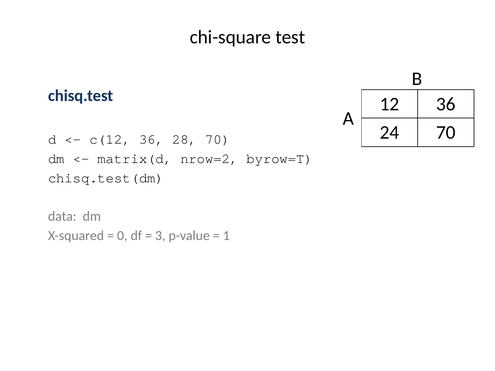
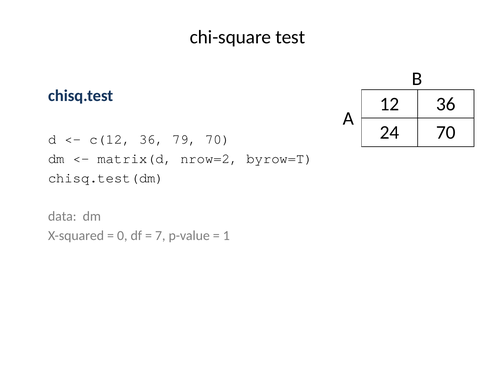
28: 28 -> 79 (184, 140)
3: 3 -> 7 (160, 236)
